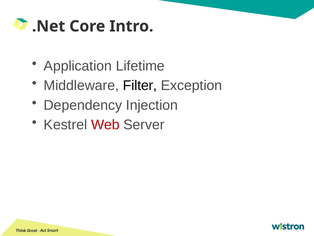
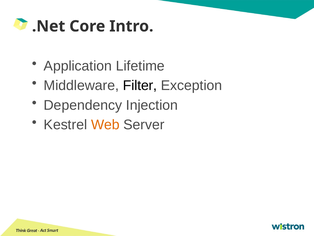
Web colour: red -> orange (105, 125)
